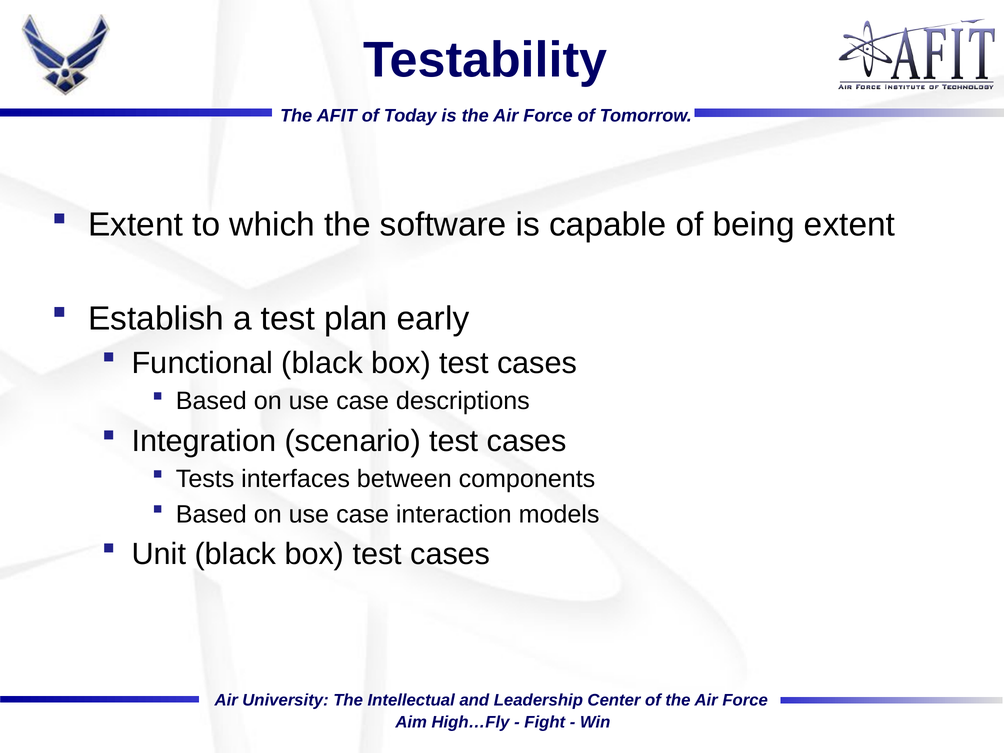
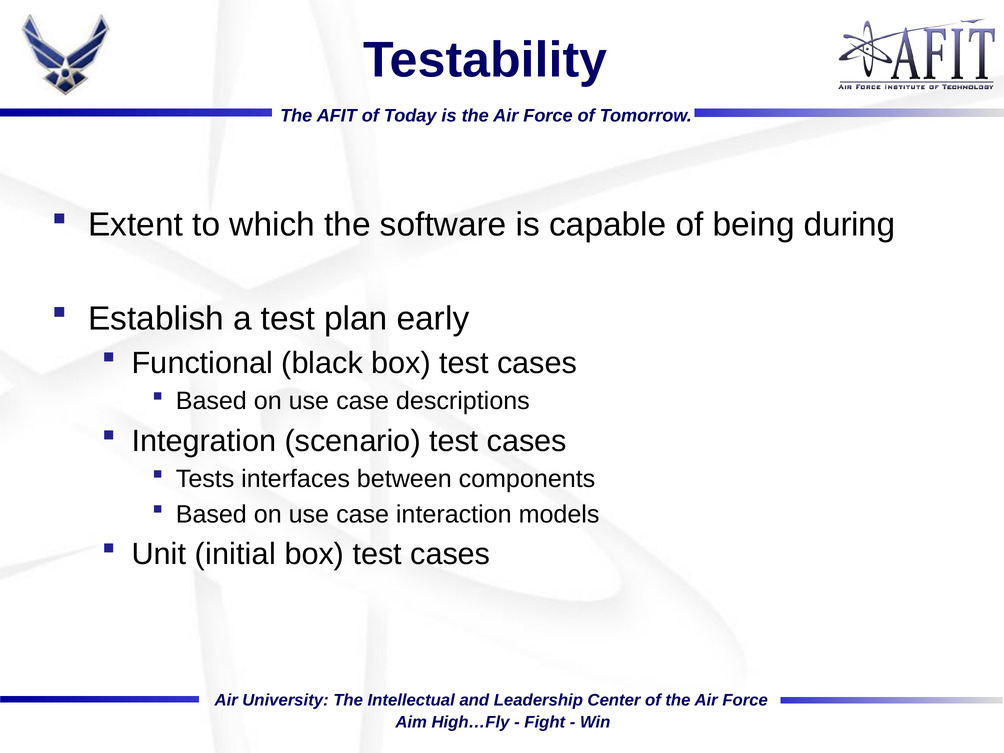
being extent: extent -> during (850, 225)
Unit black: black -> initial (235, 554)
